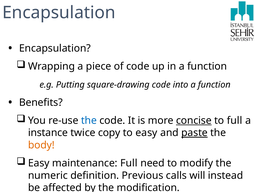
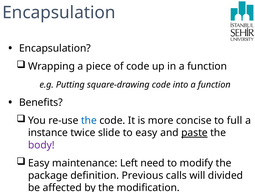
concise underline: present -> none (194, 120)
copy: copy -> slide (109, 132)
body colour: orange -> purple (41, 145)
maintenance Full: Full -> Left (129, 163)
numeric: numeric -> package (48, 175)
instead: instead -> divided (226, 175)
